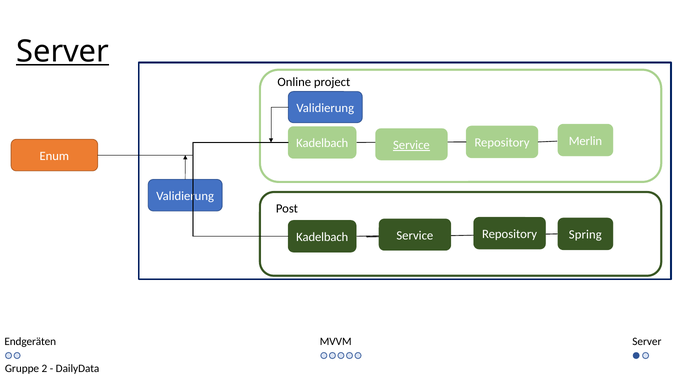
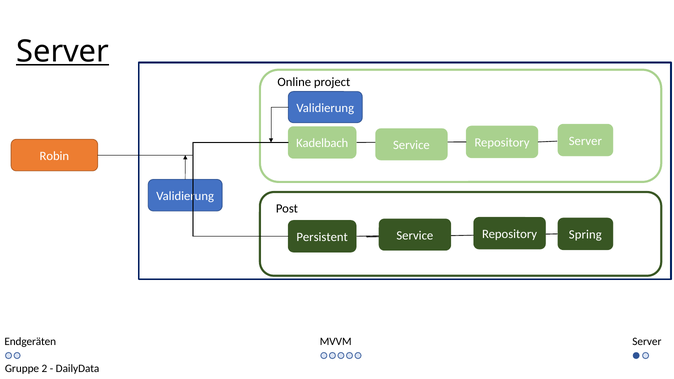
Repository Merlin: Merlin -> Server (585, 141)
Service underline: present -> none (411, 145)
Enum: Enum -> Robin (54, 156)
Kadelbach: Kadelbach -> Persistent (322, 237)
